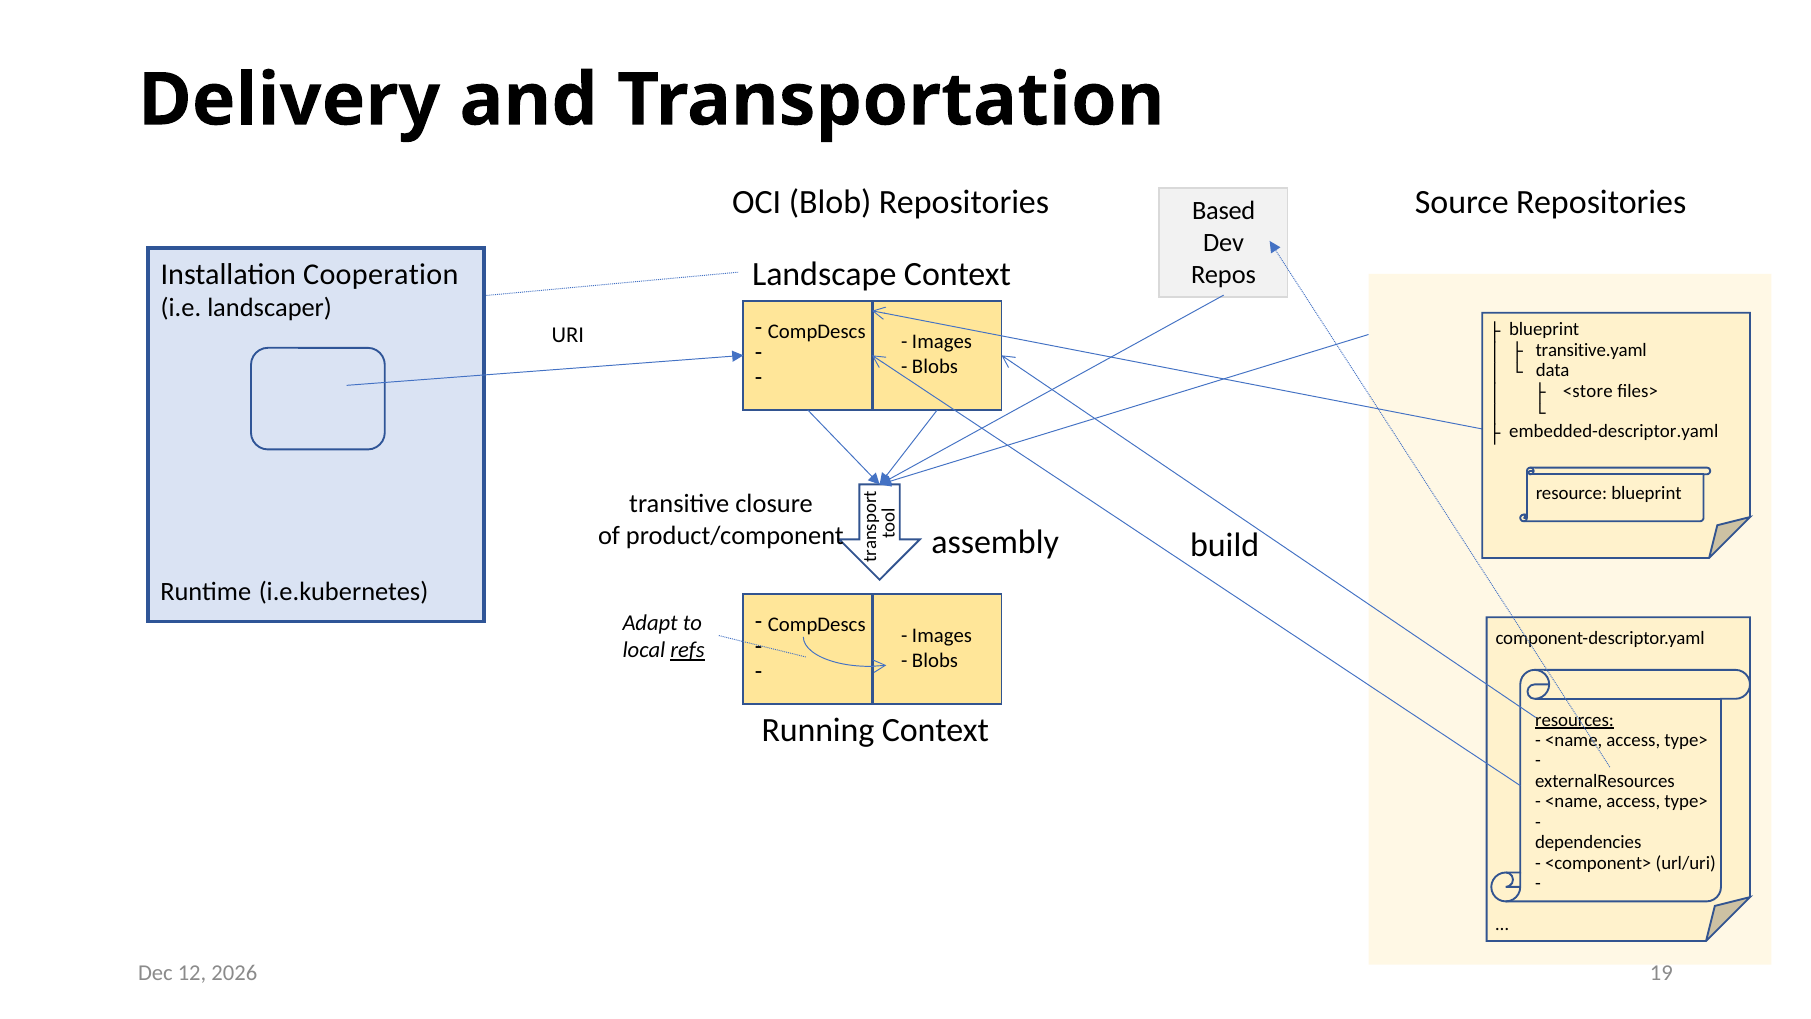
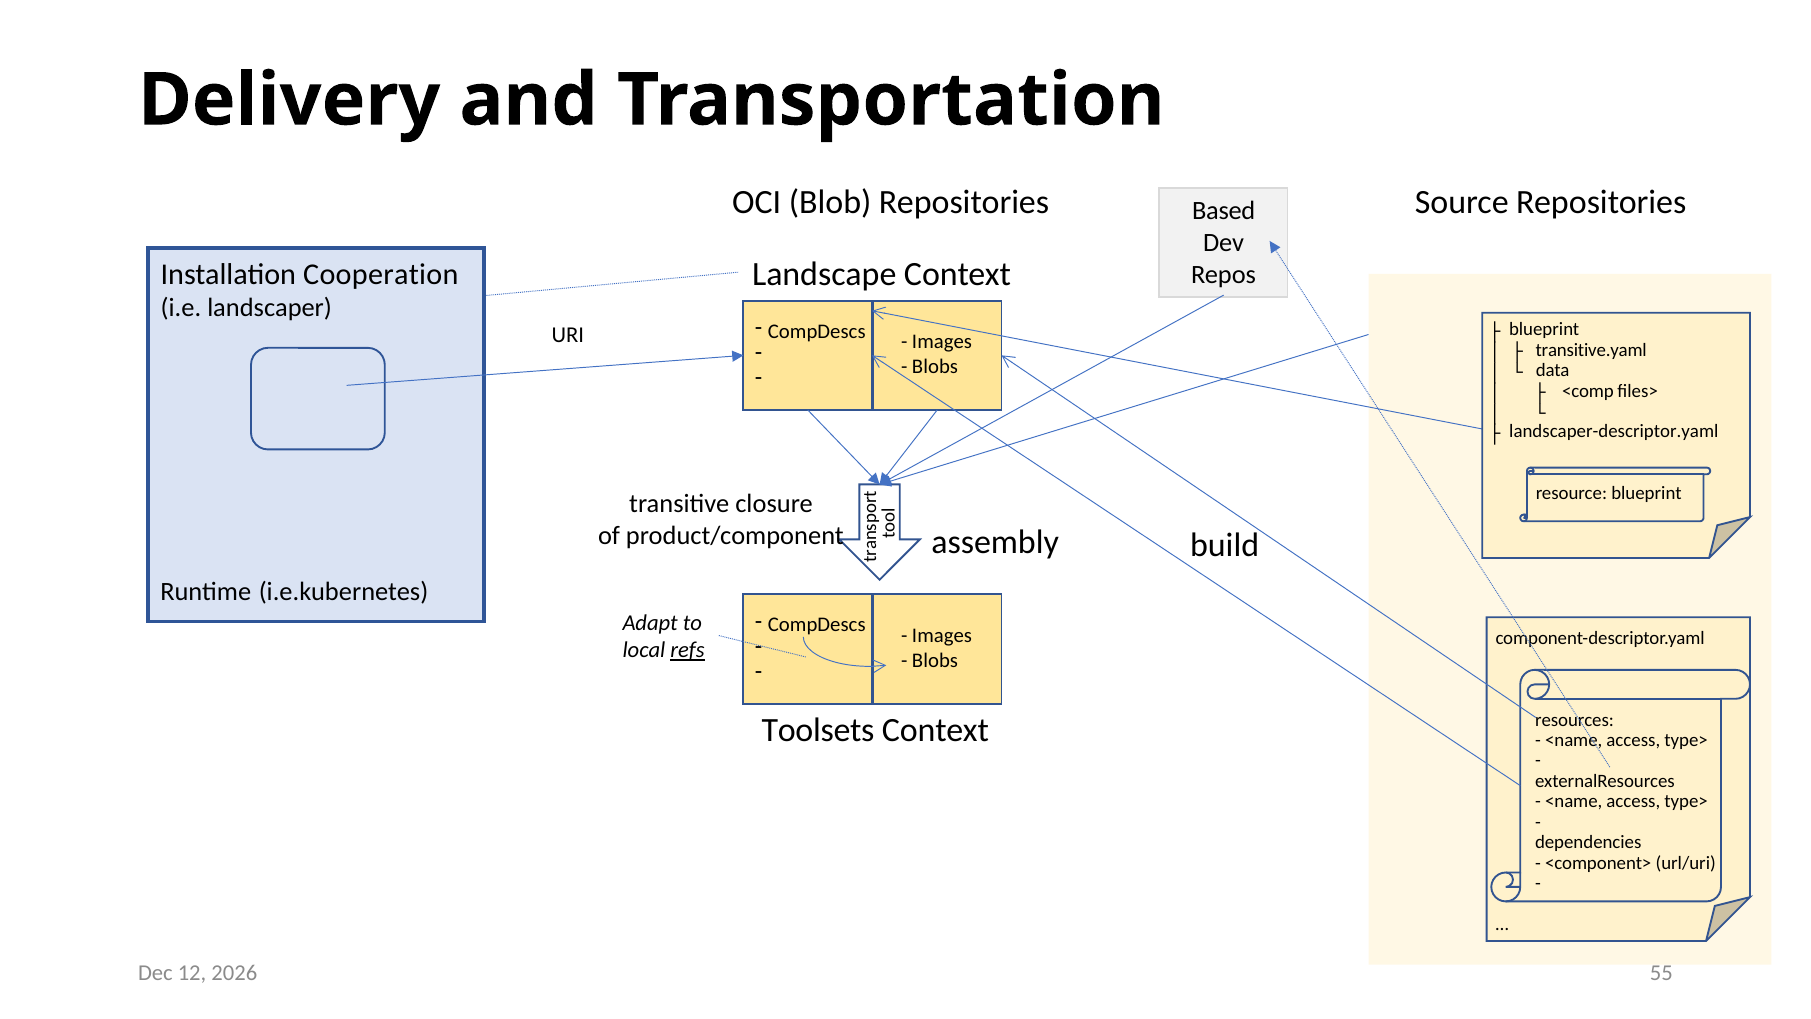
<store: <store -> <comp (1588, 391)
embedded-descriptor.yaml: embedded-descriptor.yaml -> landscaper-descriptor.yaml (1614, 431)
resources underline: present -> none (1574, 720)
Running: Running -> Toolsets (818, 730)
19: 19 -> 55 (1661, 973)
